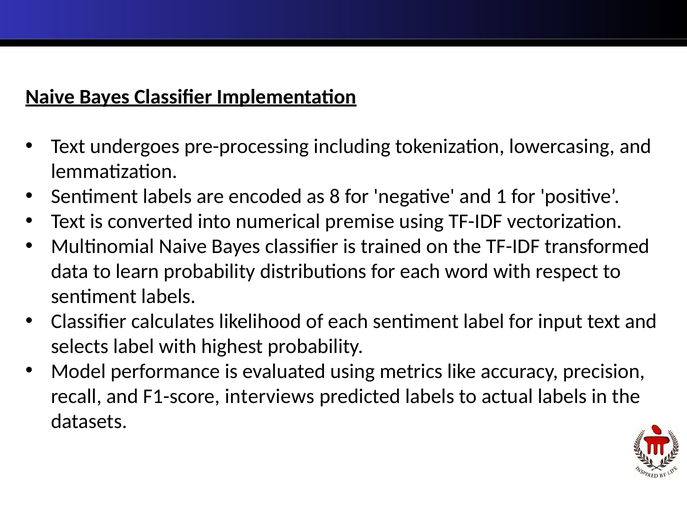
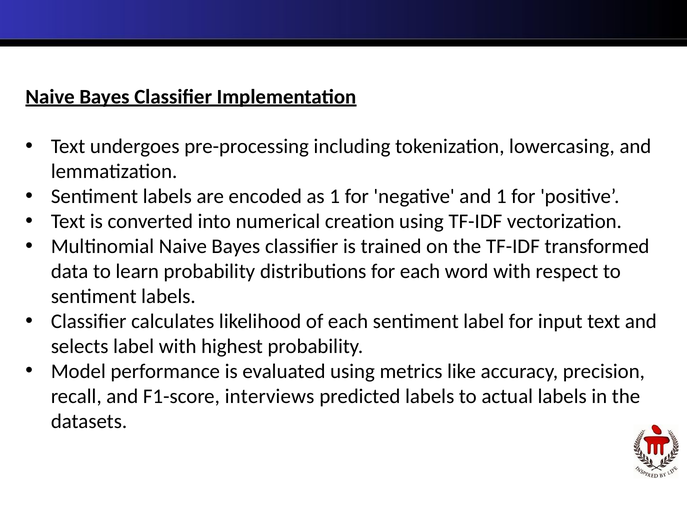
as 8: 8 -> 1 (335, 197)
premise: premise -> creation (360, 222)
